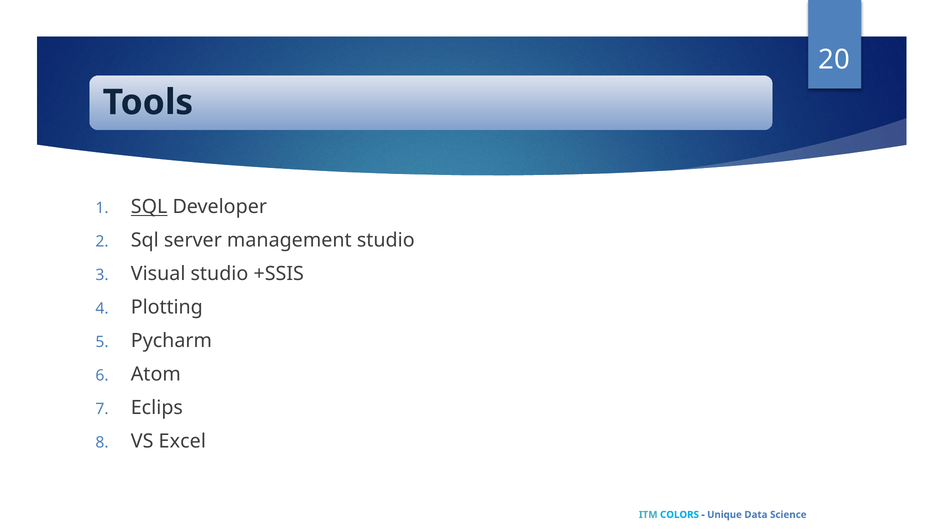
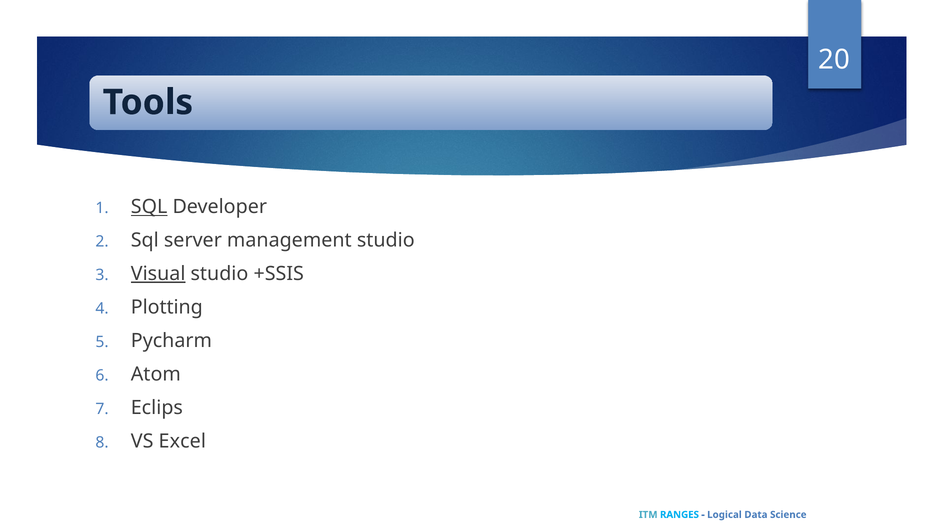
Visual underline: none -> present (158, 274)
COLORS: COLORS -> RANGES (679, 515)
Unique: Unique -> Logical (724, 515)
